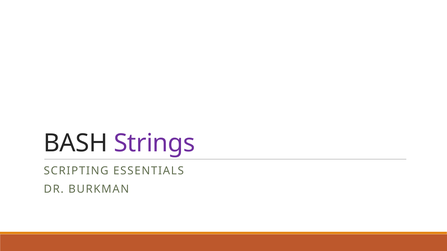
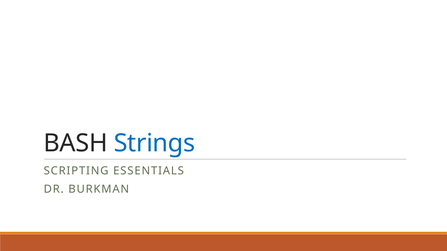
Strings colour: purple -> blue (155, 143)
